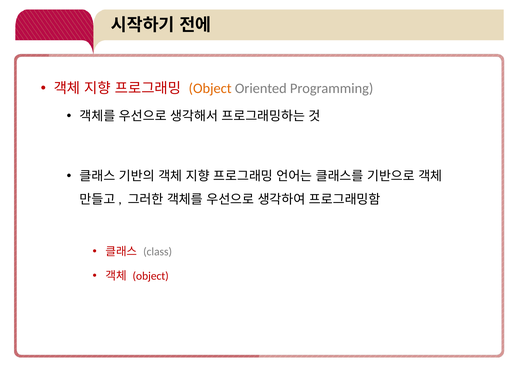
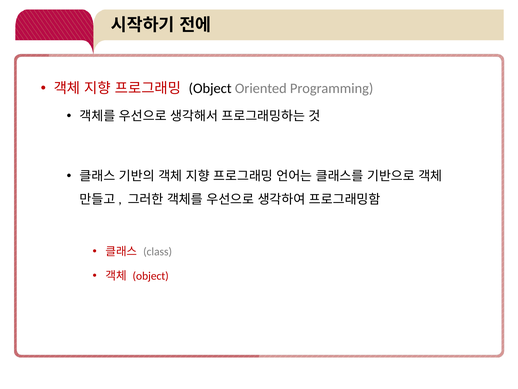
Object colour: orange -> black (210, 88)
